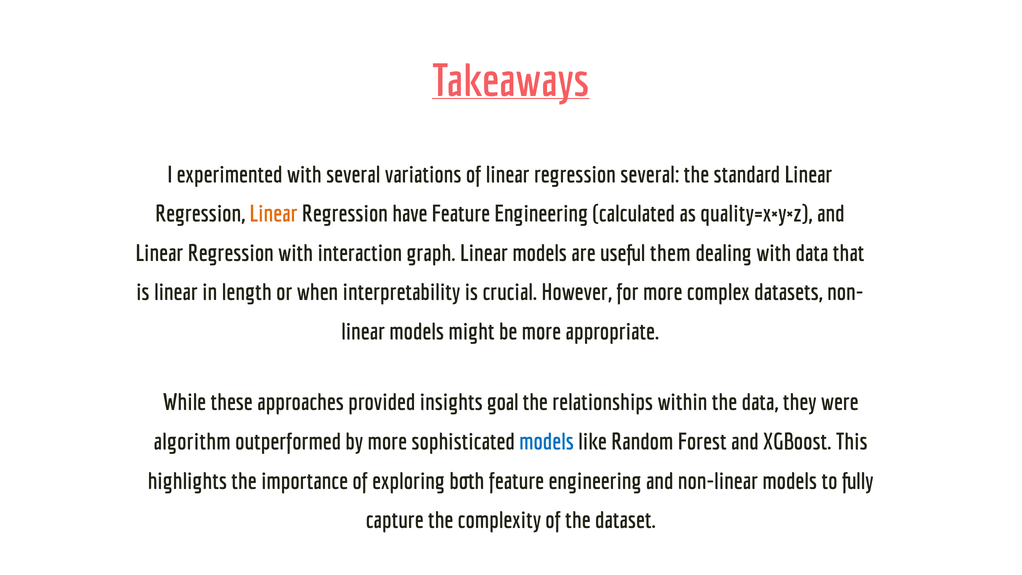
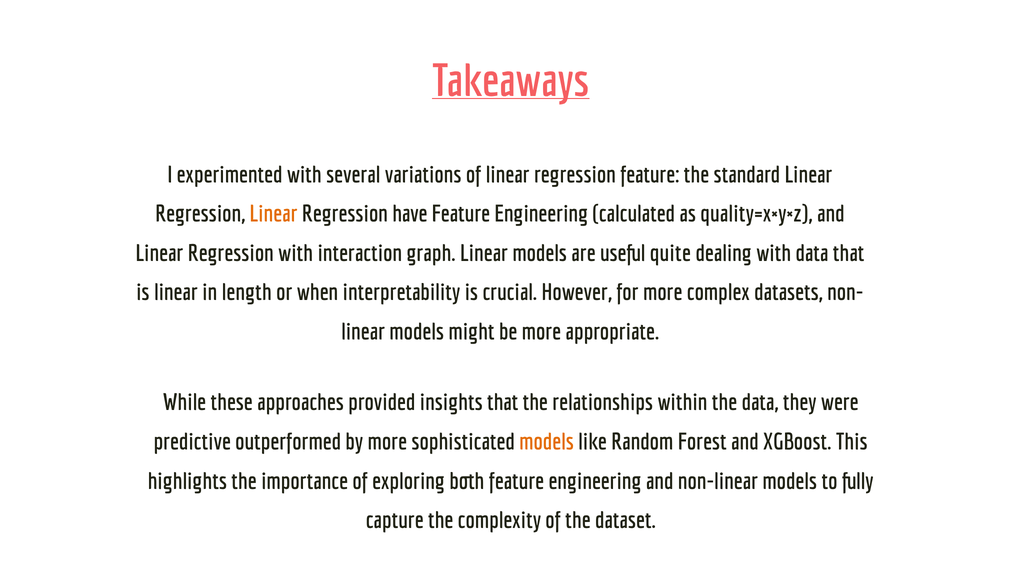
regression several: several -> feature (650, 175)
them: them -> quite (670, 253)
insights goal: goal -> that (503, 403)
algorithm: algorithm -> predictive (192, 442)
models colour: blue -> orange (547, 442)
